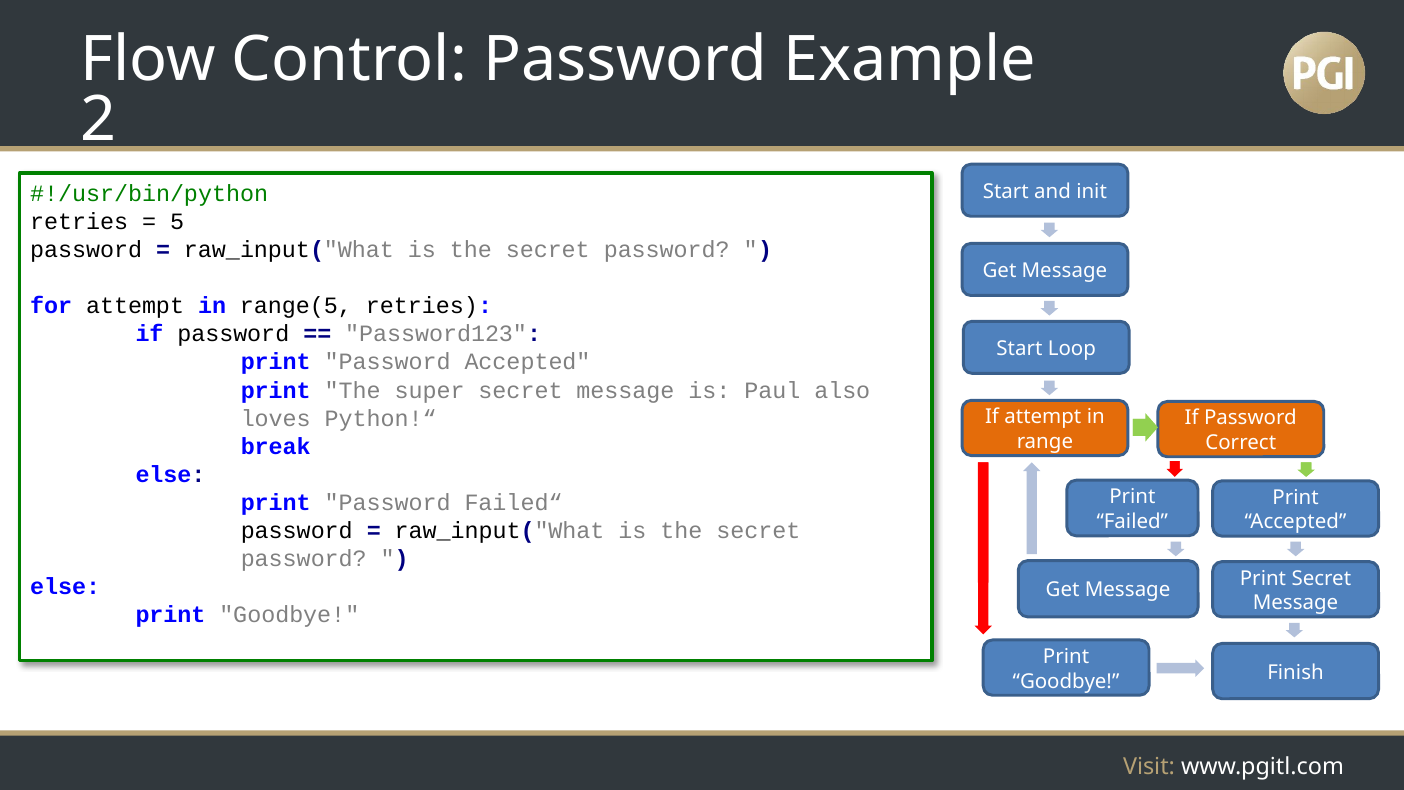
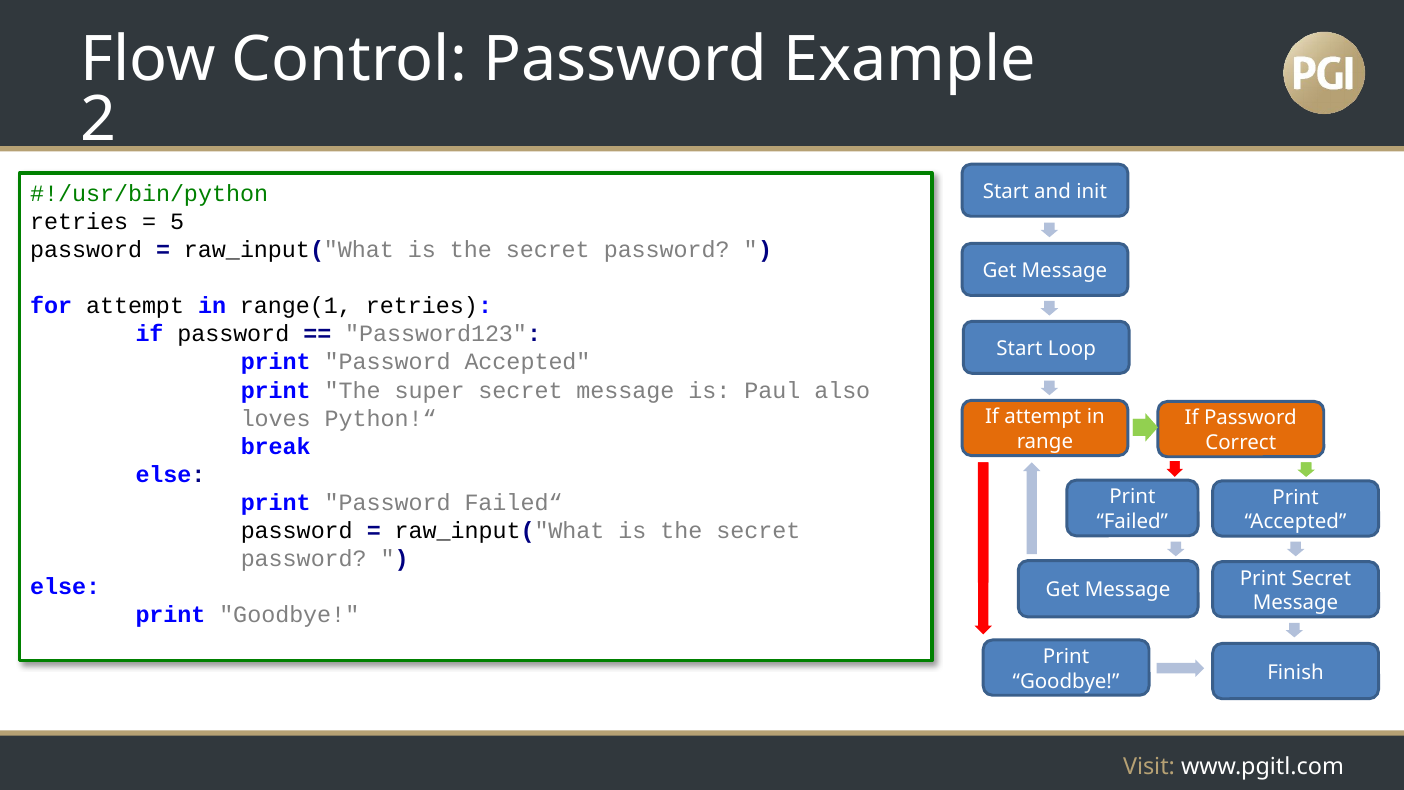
range(5: range(5 -> range(1 (296, 306)
